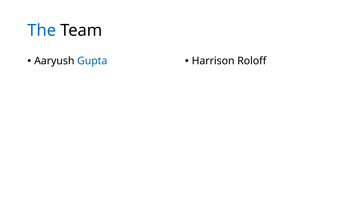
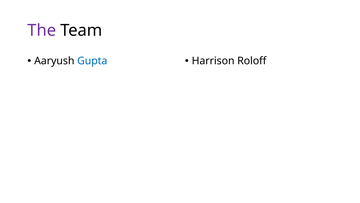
The colour: blue -> purple (42, 30)
